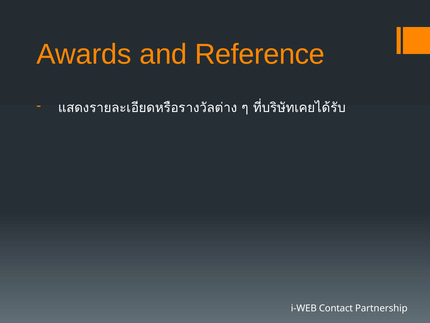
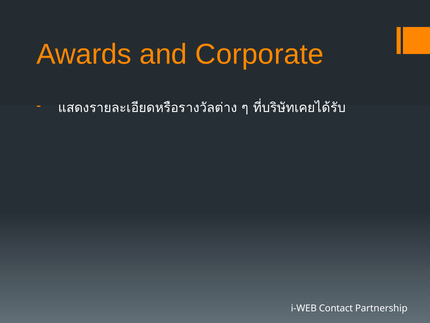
Reference: Reference -> Corporate (260, 54)
